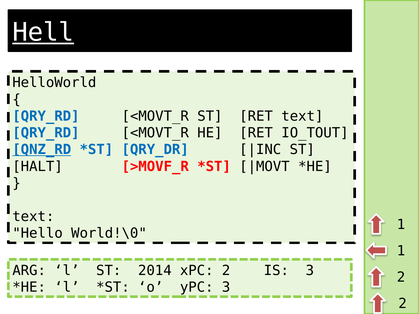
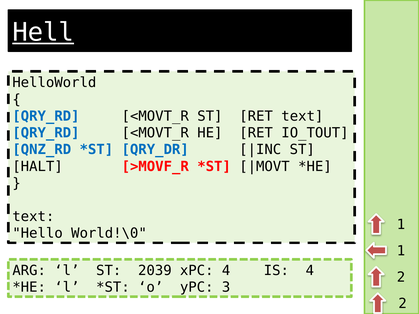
QNZ_RD underline: present -> none (42, 150)
2014: 2014 -> 2039 (155, 271)
xPC 2: 2 -> 4 (226, 271)
IS 3: 3 -> 4 (310, 271)
